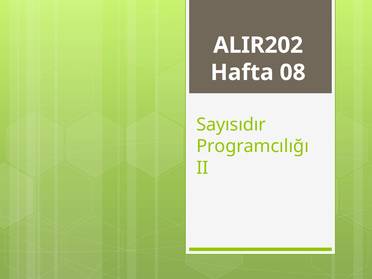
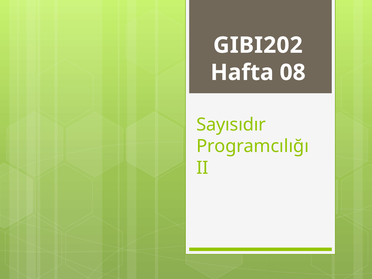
ALIR202: ALIR202 -> GIBI202 (258, 45)
